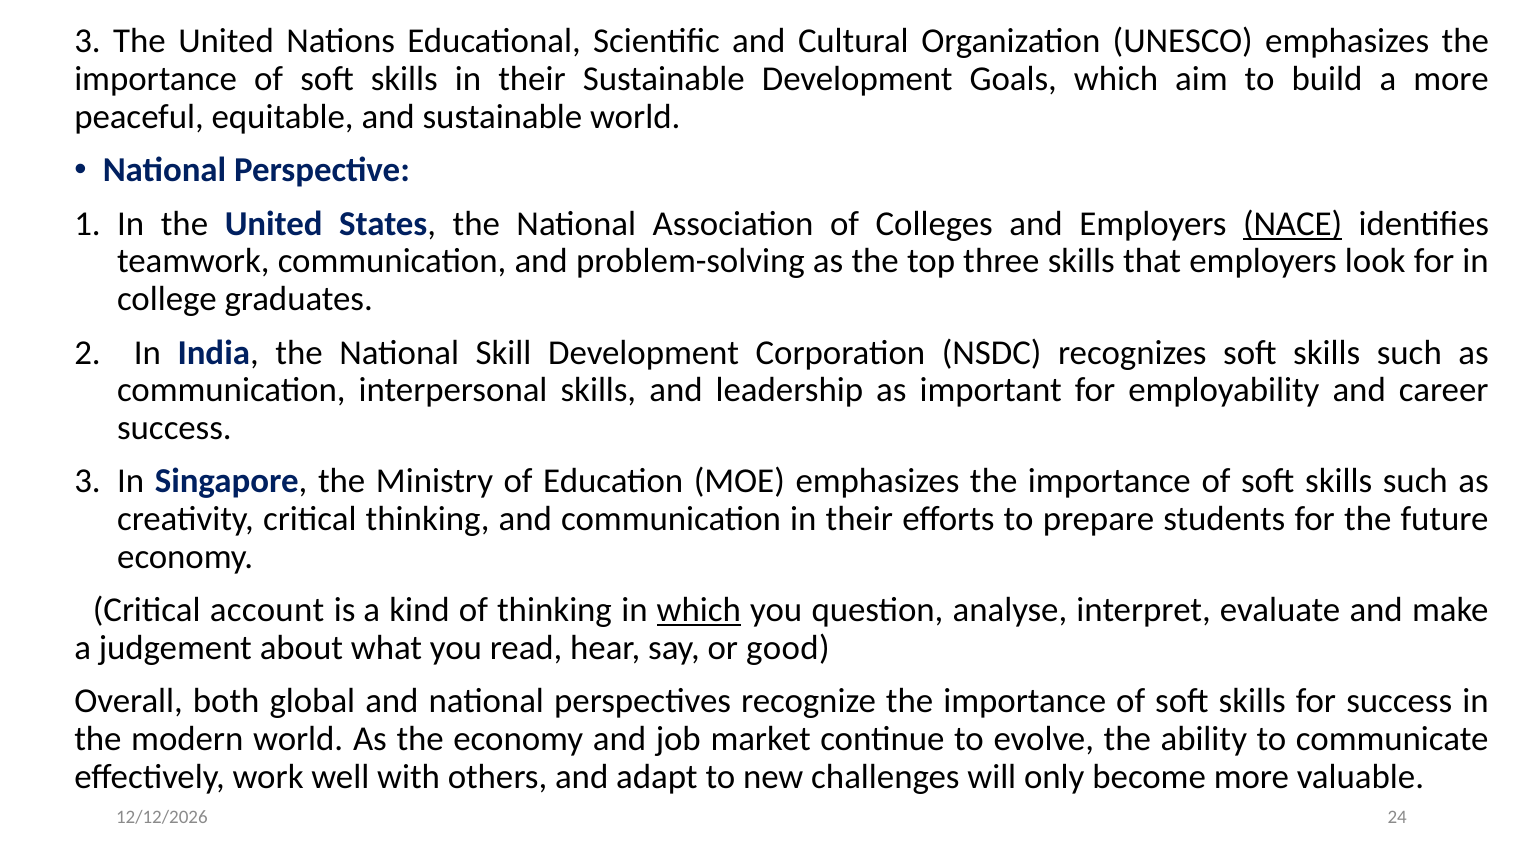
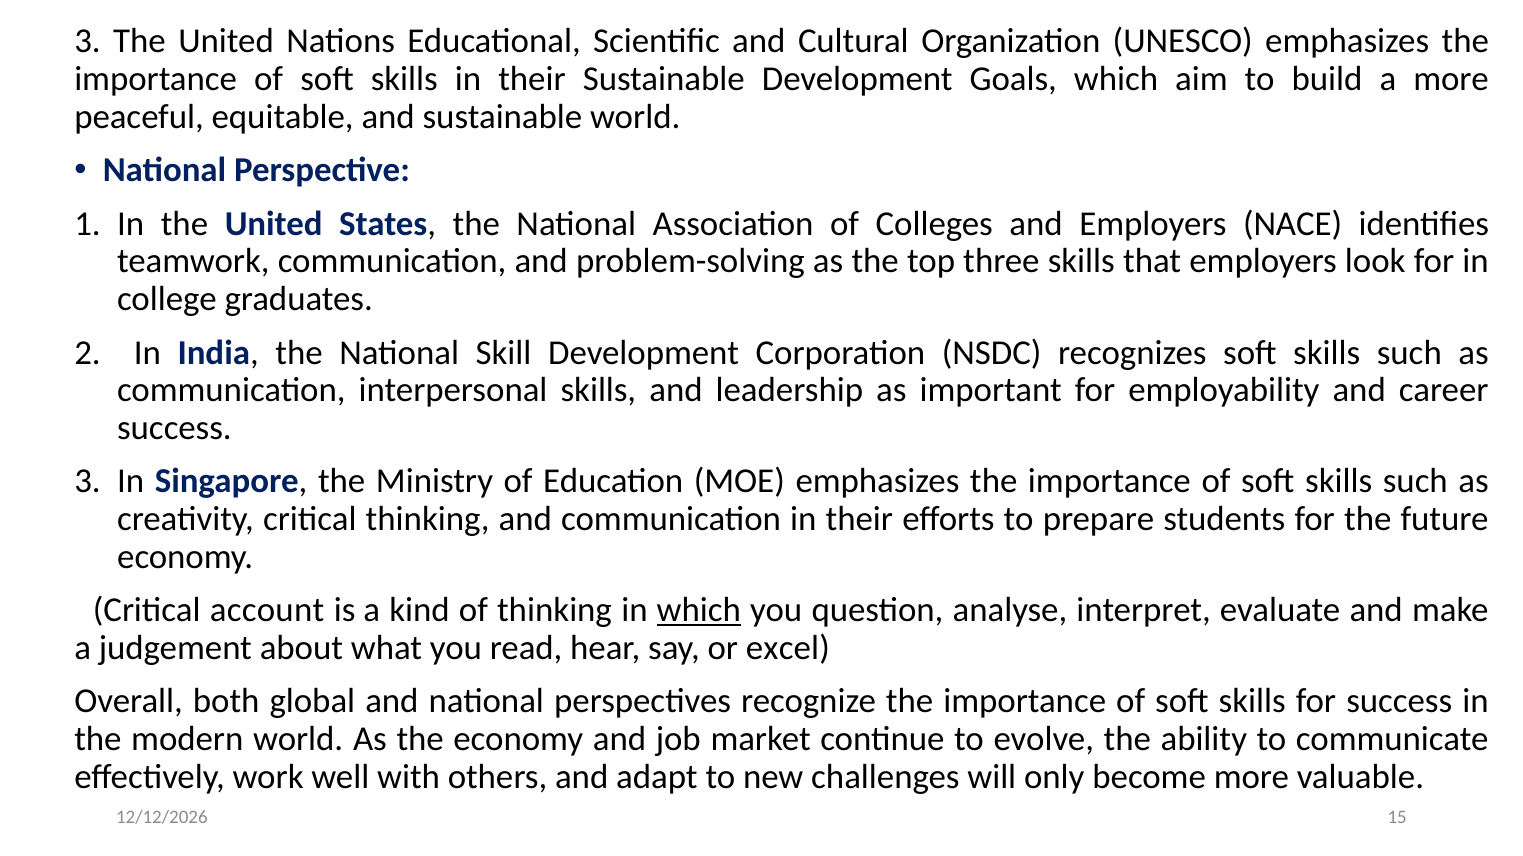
NACE underline: present -> none (1293, 224)
good: good -> excel (788, 648)
24: 24 -> 15 (1397, 818)
